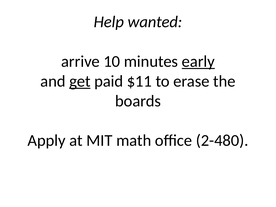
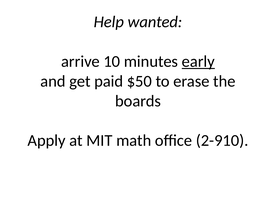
get underline: present -> none (80, 81)
$11: $11 -> $50 (139, 81)
2-480: 2-480 -> 2-910 (222, 141)
